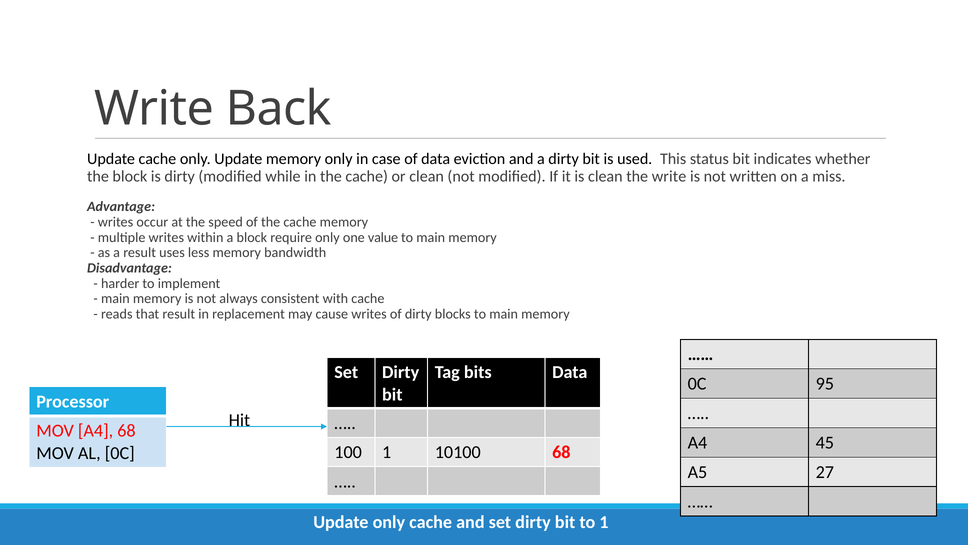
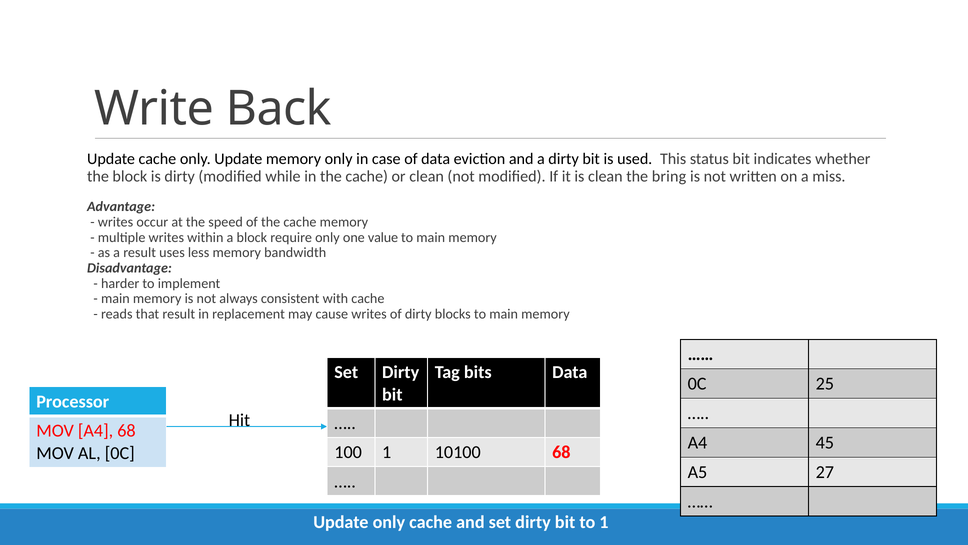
the write: write -> bring (669, 176)
95: 95 -> 25 (825, 383)
